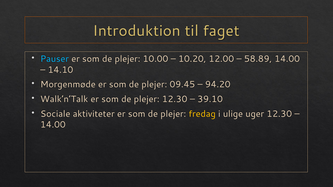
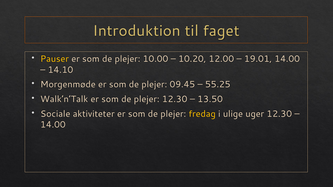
Pauser colour: light blue -> yellow (55, 59)
58.89: 58.89 -> 19.01 (258, 59)
94.20: 94.20 -> 55.25 (218, 85)
39.10: 39.10 -> 13.50 (210, 99)
